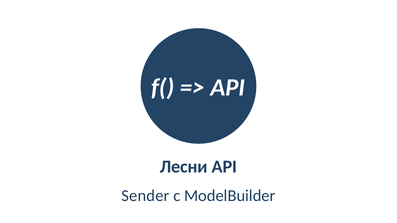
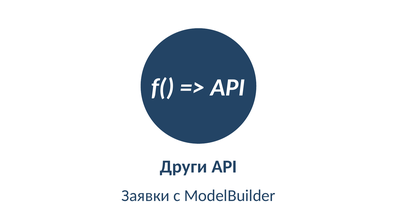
Лесни: Лесни -> Други (184, 167)
Sender: Sender -> Заявки (146, 196)
